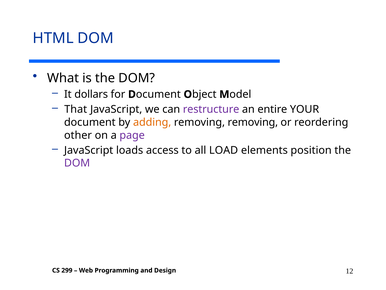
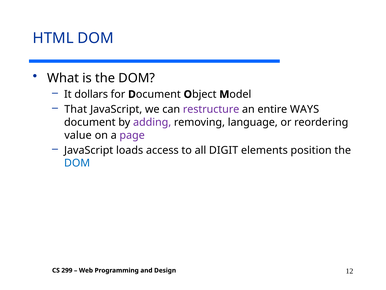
YOUR: YOUR -> WAYS (305, 109)
adding colour: orange -> purple (152, 122)
removing removing: removing -> language (253, 122)
other: other -> value (78, 135)
LOAD: LOAD -> DIGIT (224, 150)
DOM colour: purple -> blue (77, 163)
